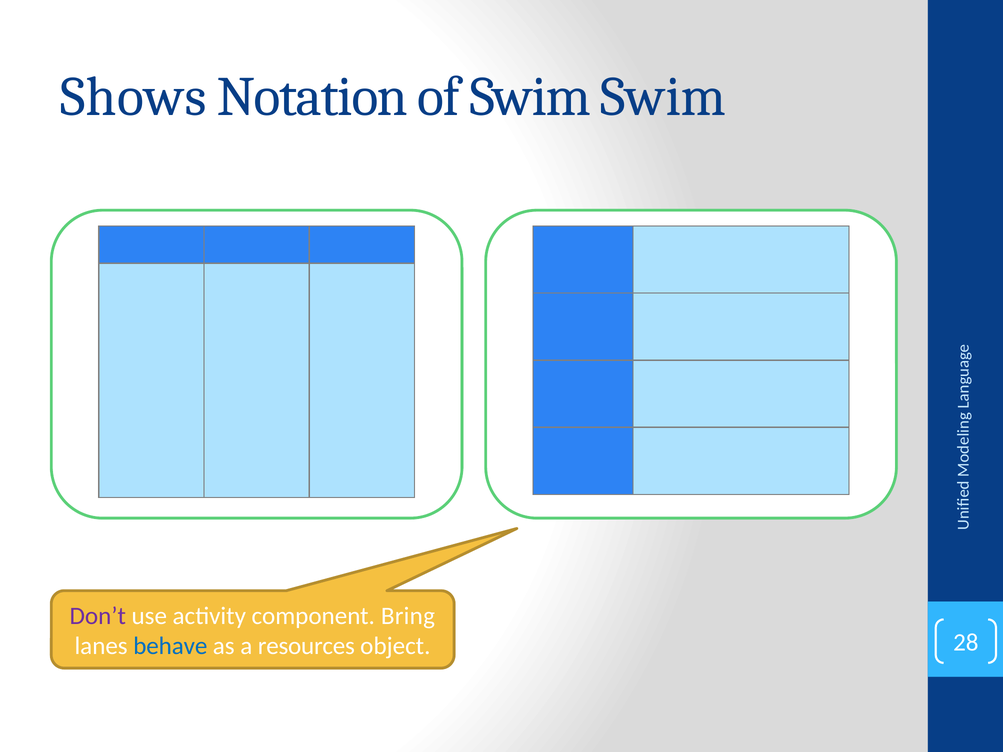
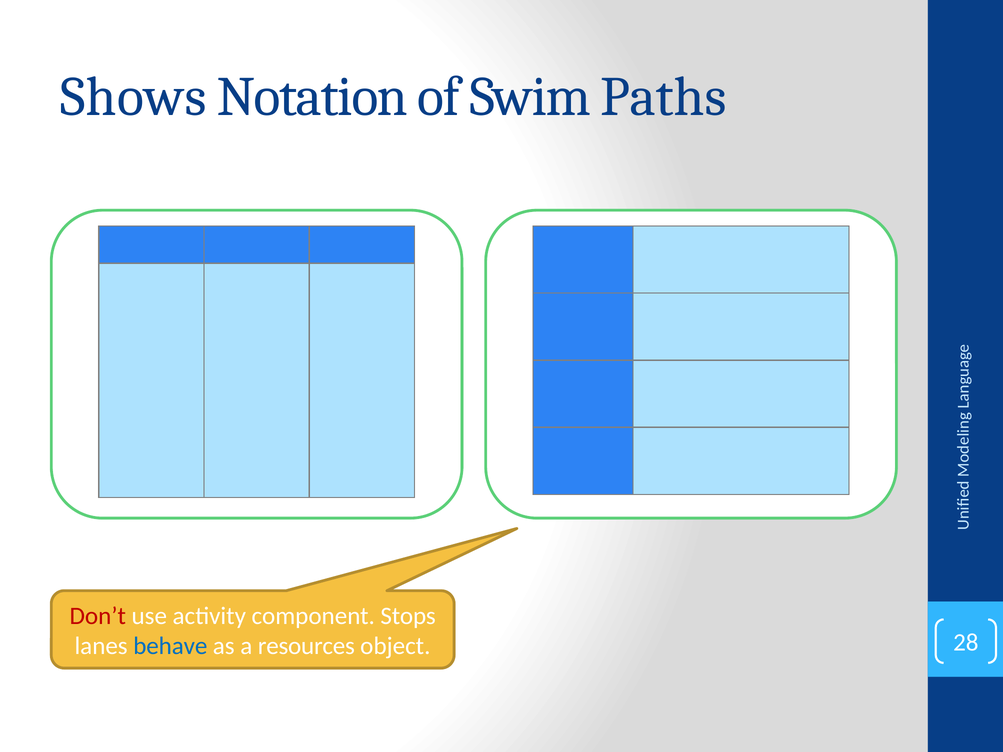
Swim Swim: Swim -> Paths (663, 97)
Don’t colour: purple -> red (98, 616)
Bring: Bring -> Stops (408, 616)
